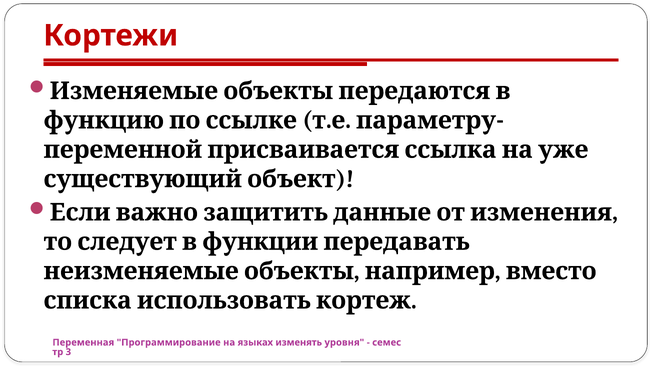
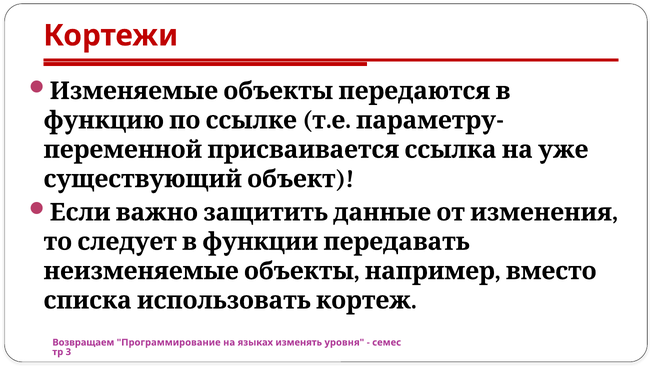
Переменная: Переменная -> Возвращаем (83, 342)
